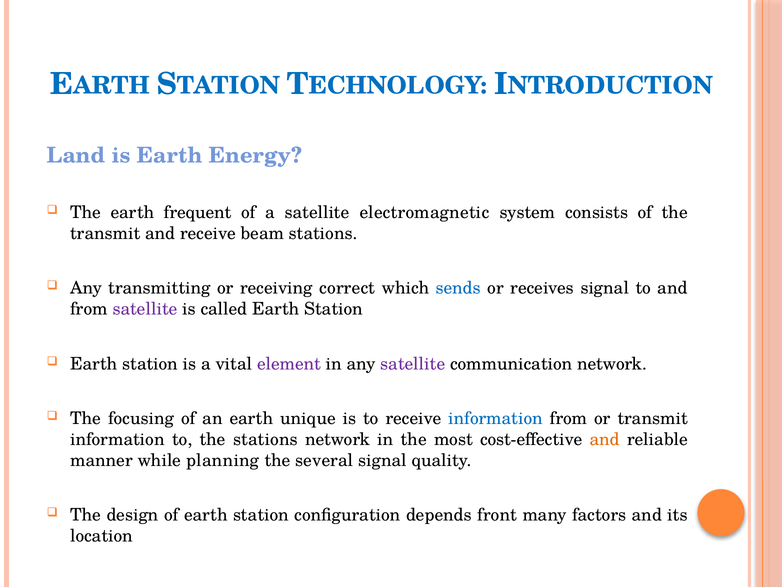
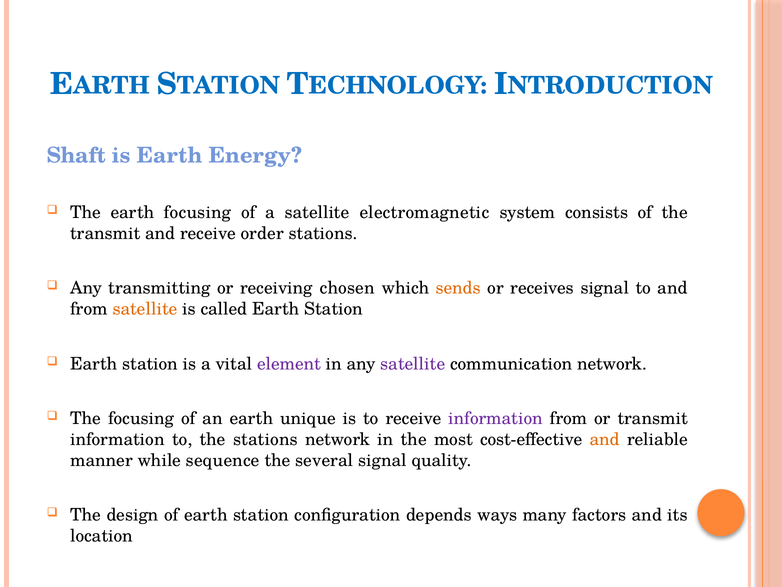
Land: Land -> Shaft (76, 155)
earth frequent: frequent -> focusing (198, 212)
beam: beam -> order (262, 233)
correct: correct -> chosen (347, 288)
sends colour: blue -> orange (458, 288)
satellite colour: purple -> orange (145, 309)
information colour: blue -> purple (496, 418)
planning: planning -> sequence (223, 460)
front: front -> ways (497, 515)
